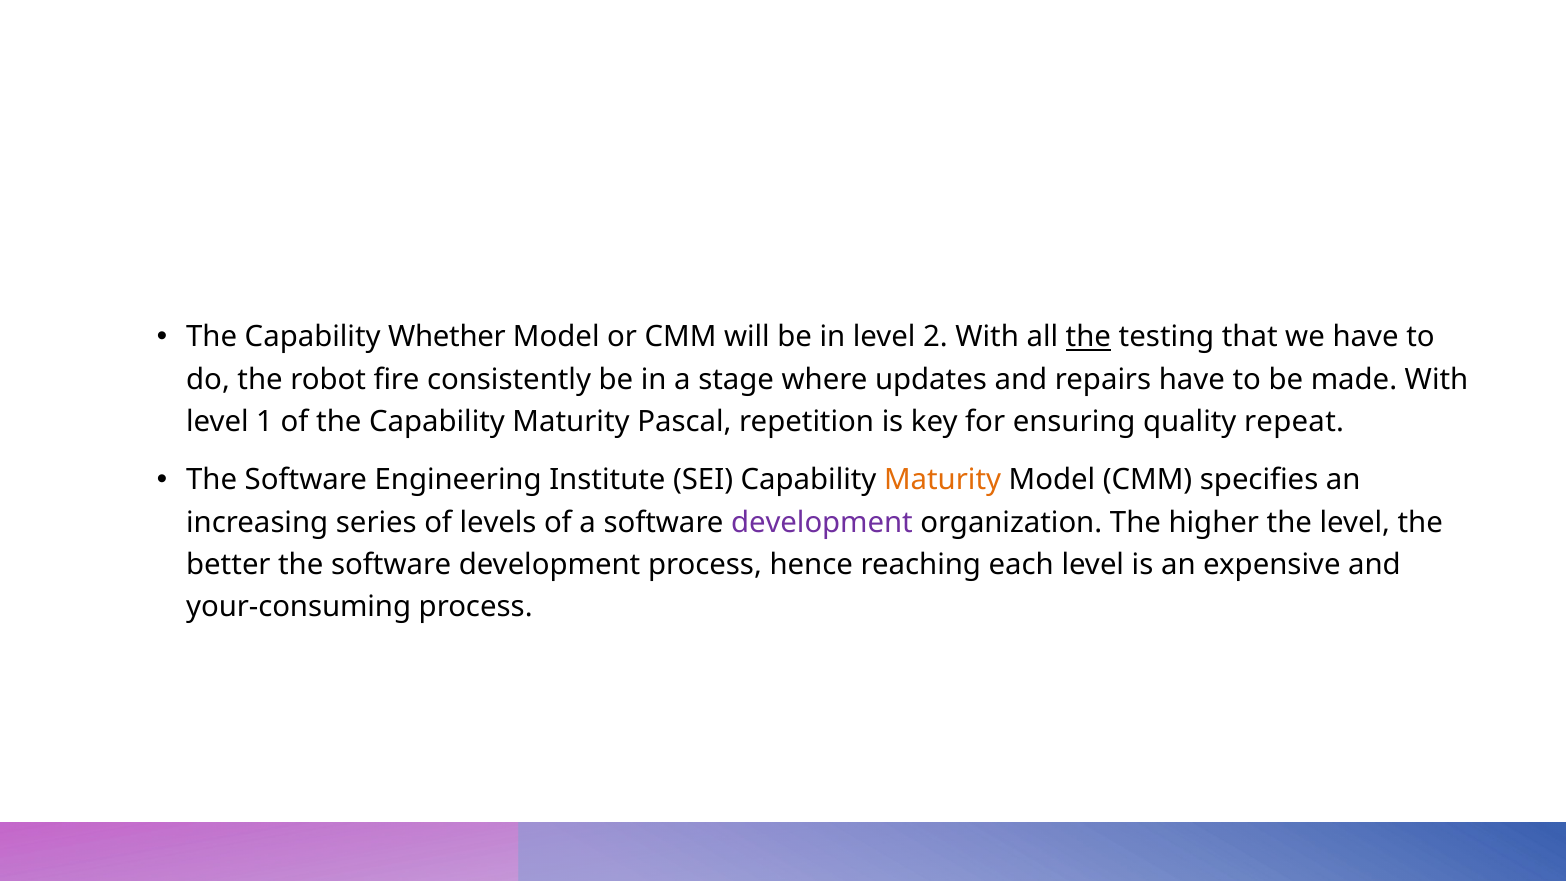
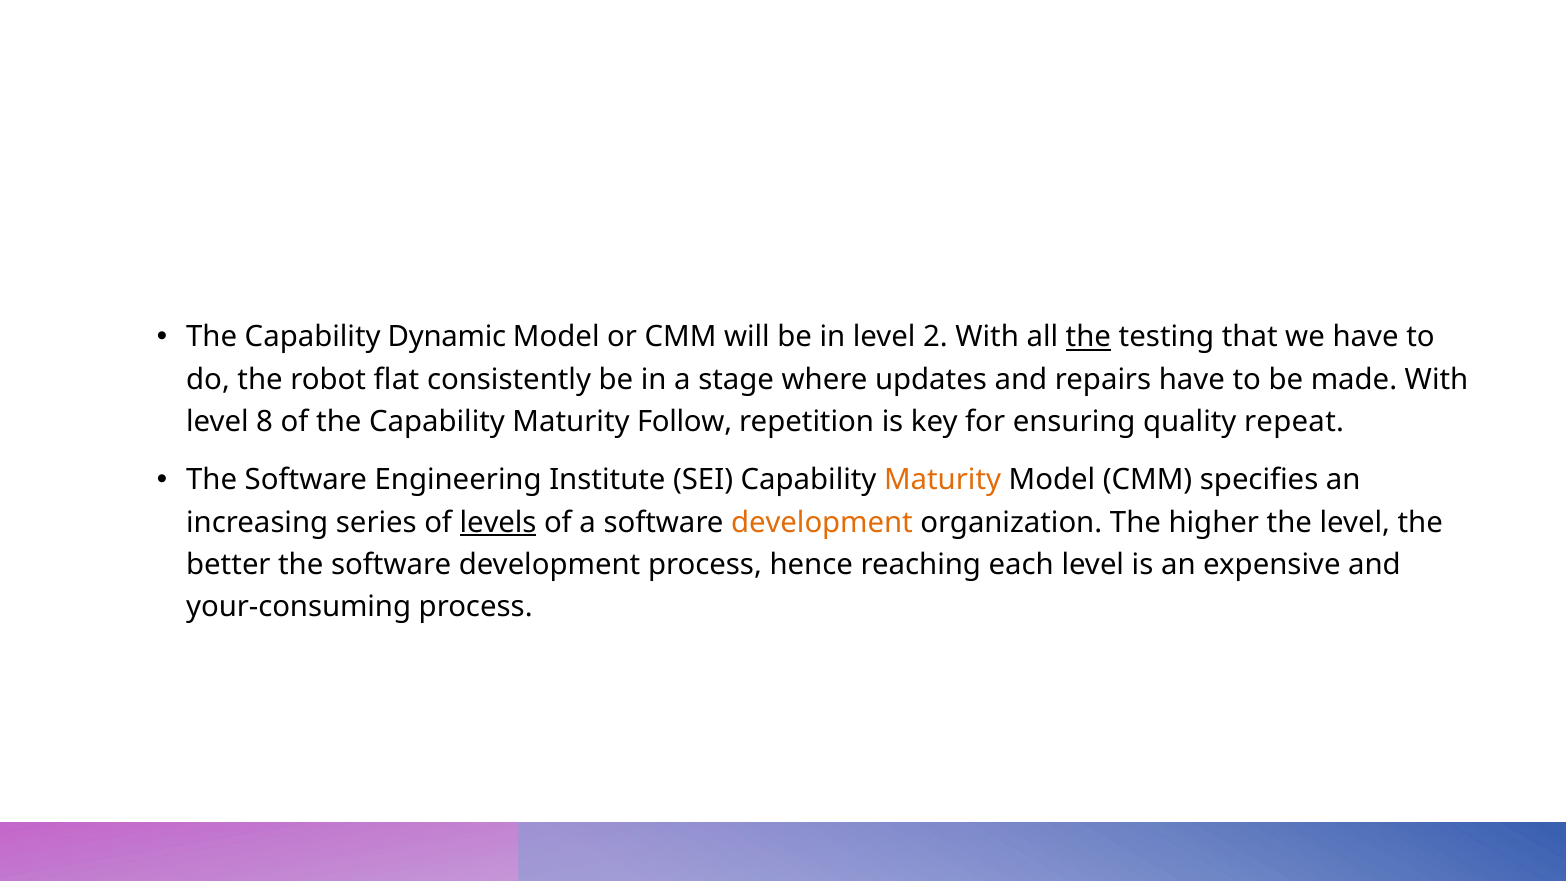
Whether: Whether -> Dynamic (447, 337)
fire: fire -> flat (396, 379)
1: 1 -> 8 (265, 422)
Pascal: Pascal -> Follow (685, 422)
levels underline: none -> present (498, 522)
development colour: purple -> orange (822, 522)
